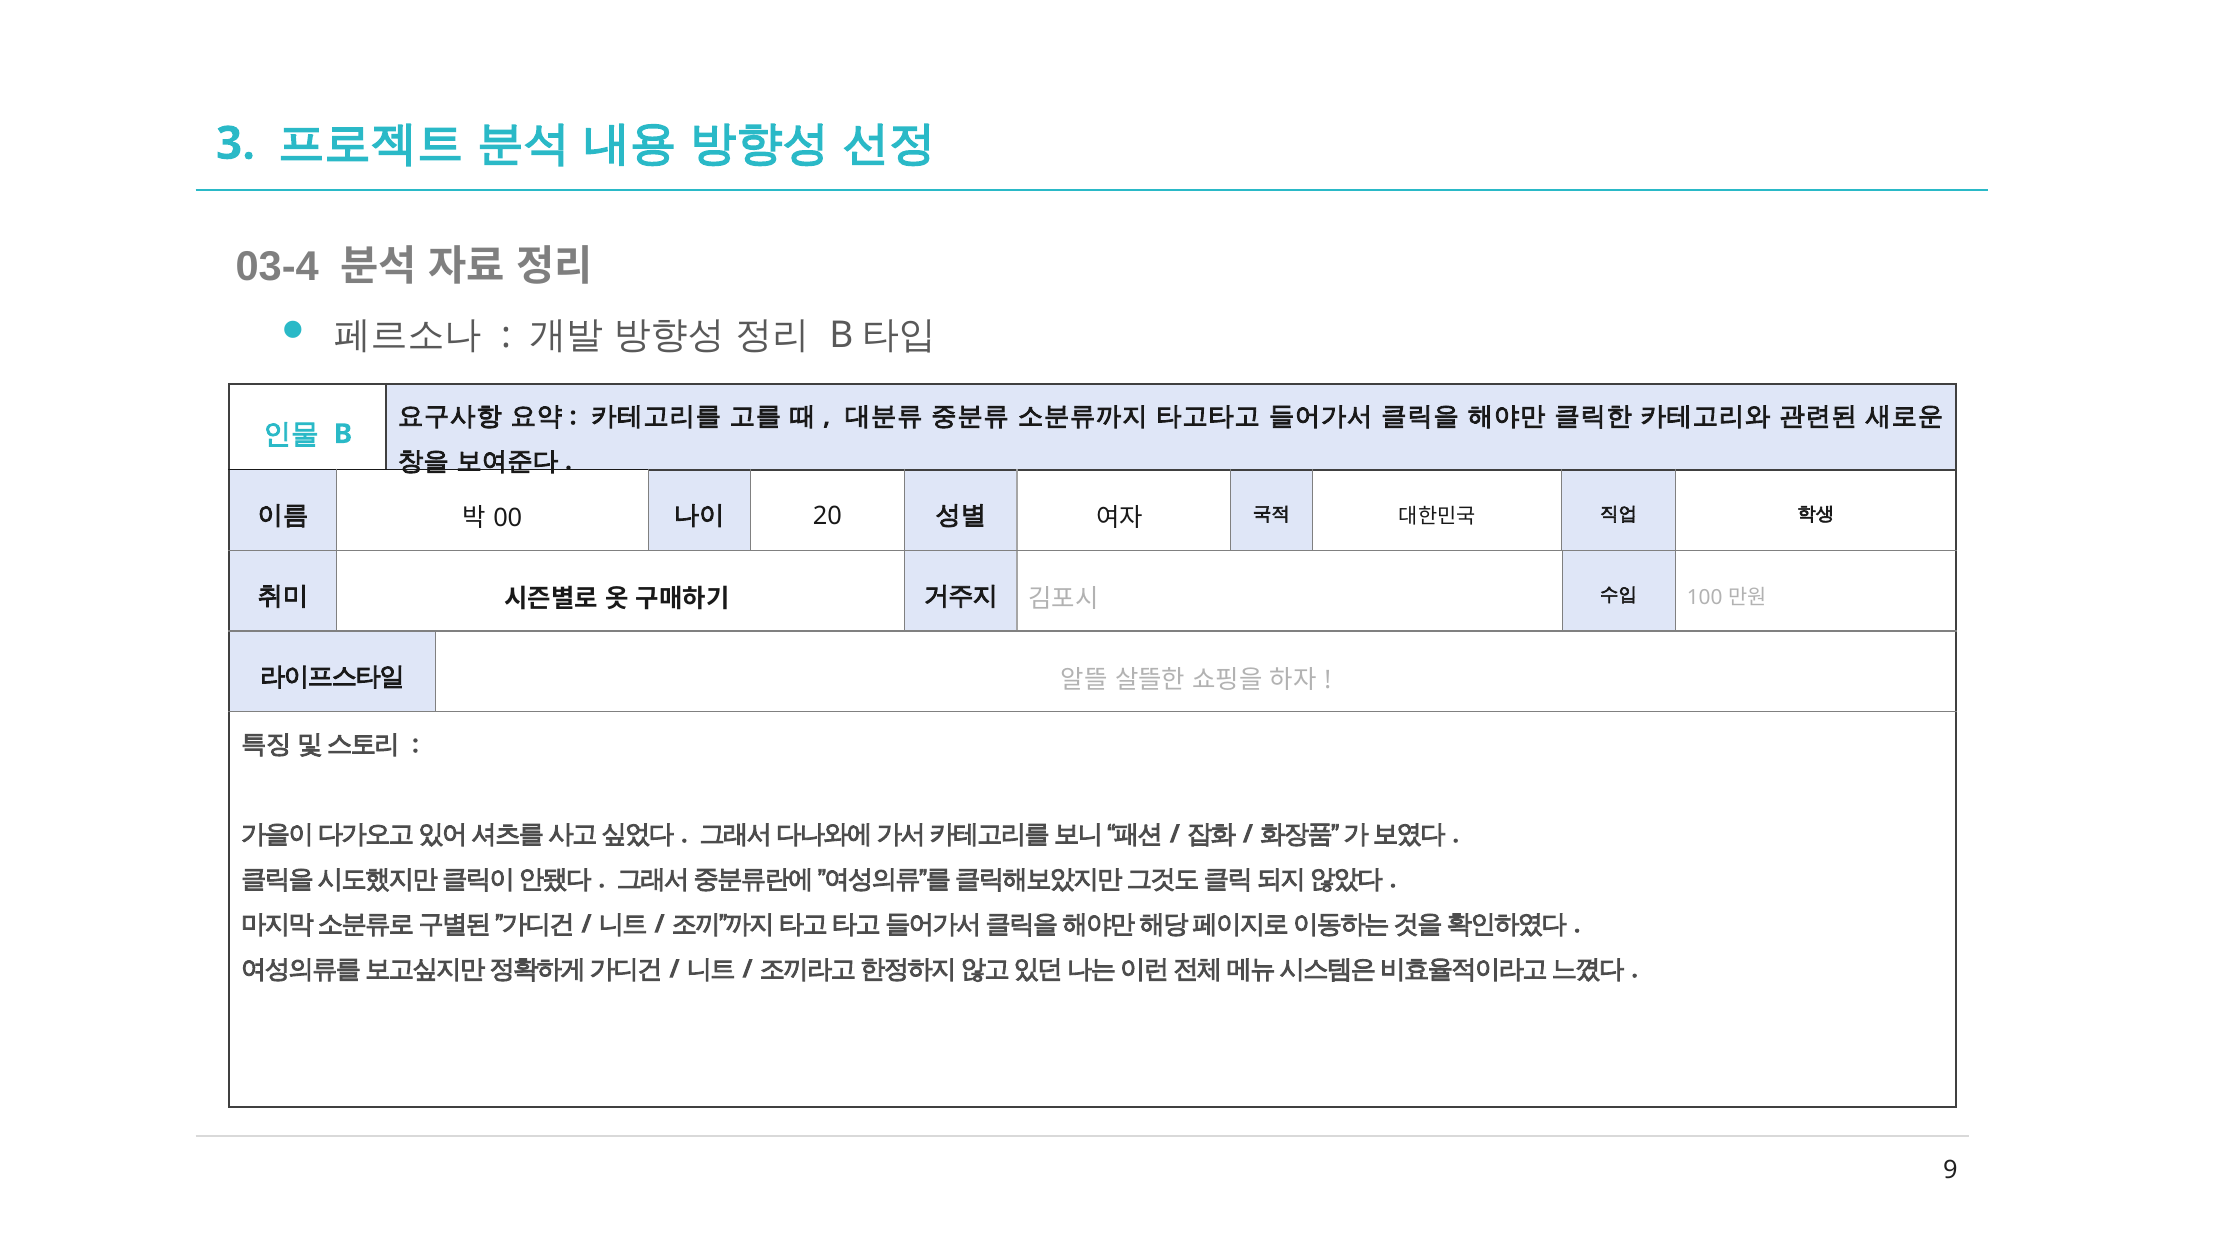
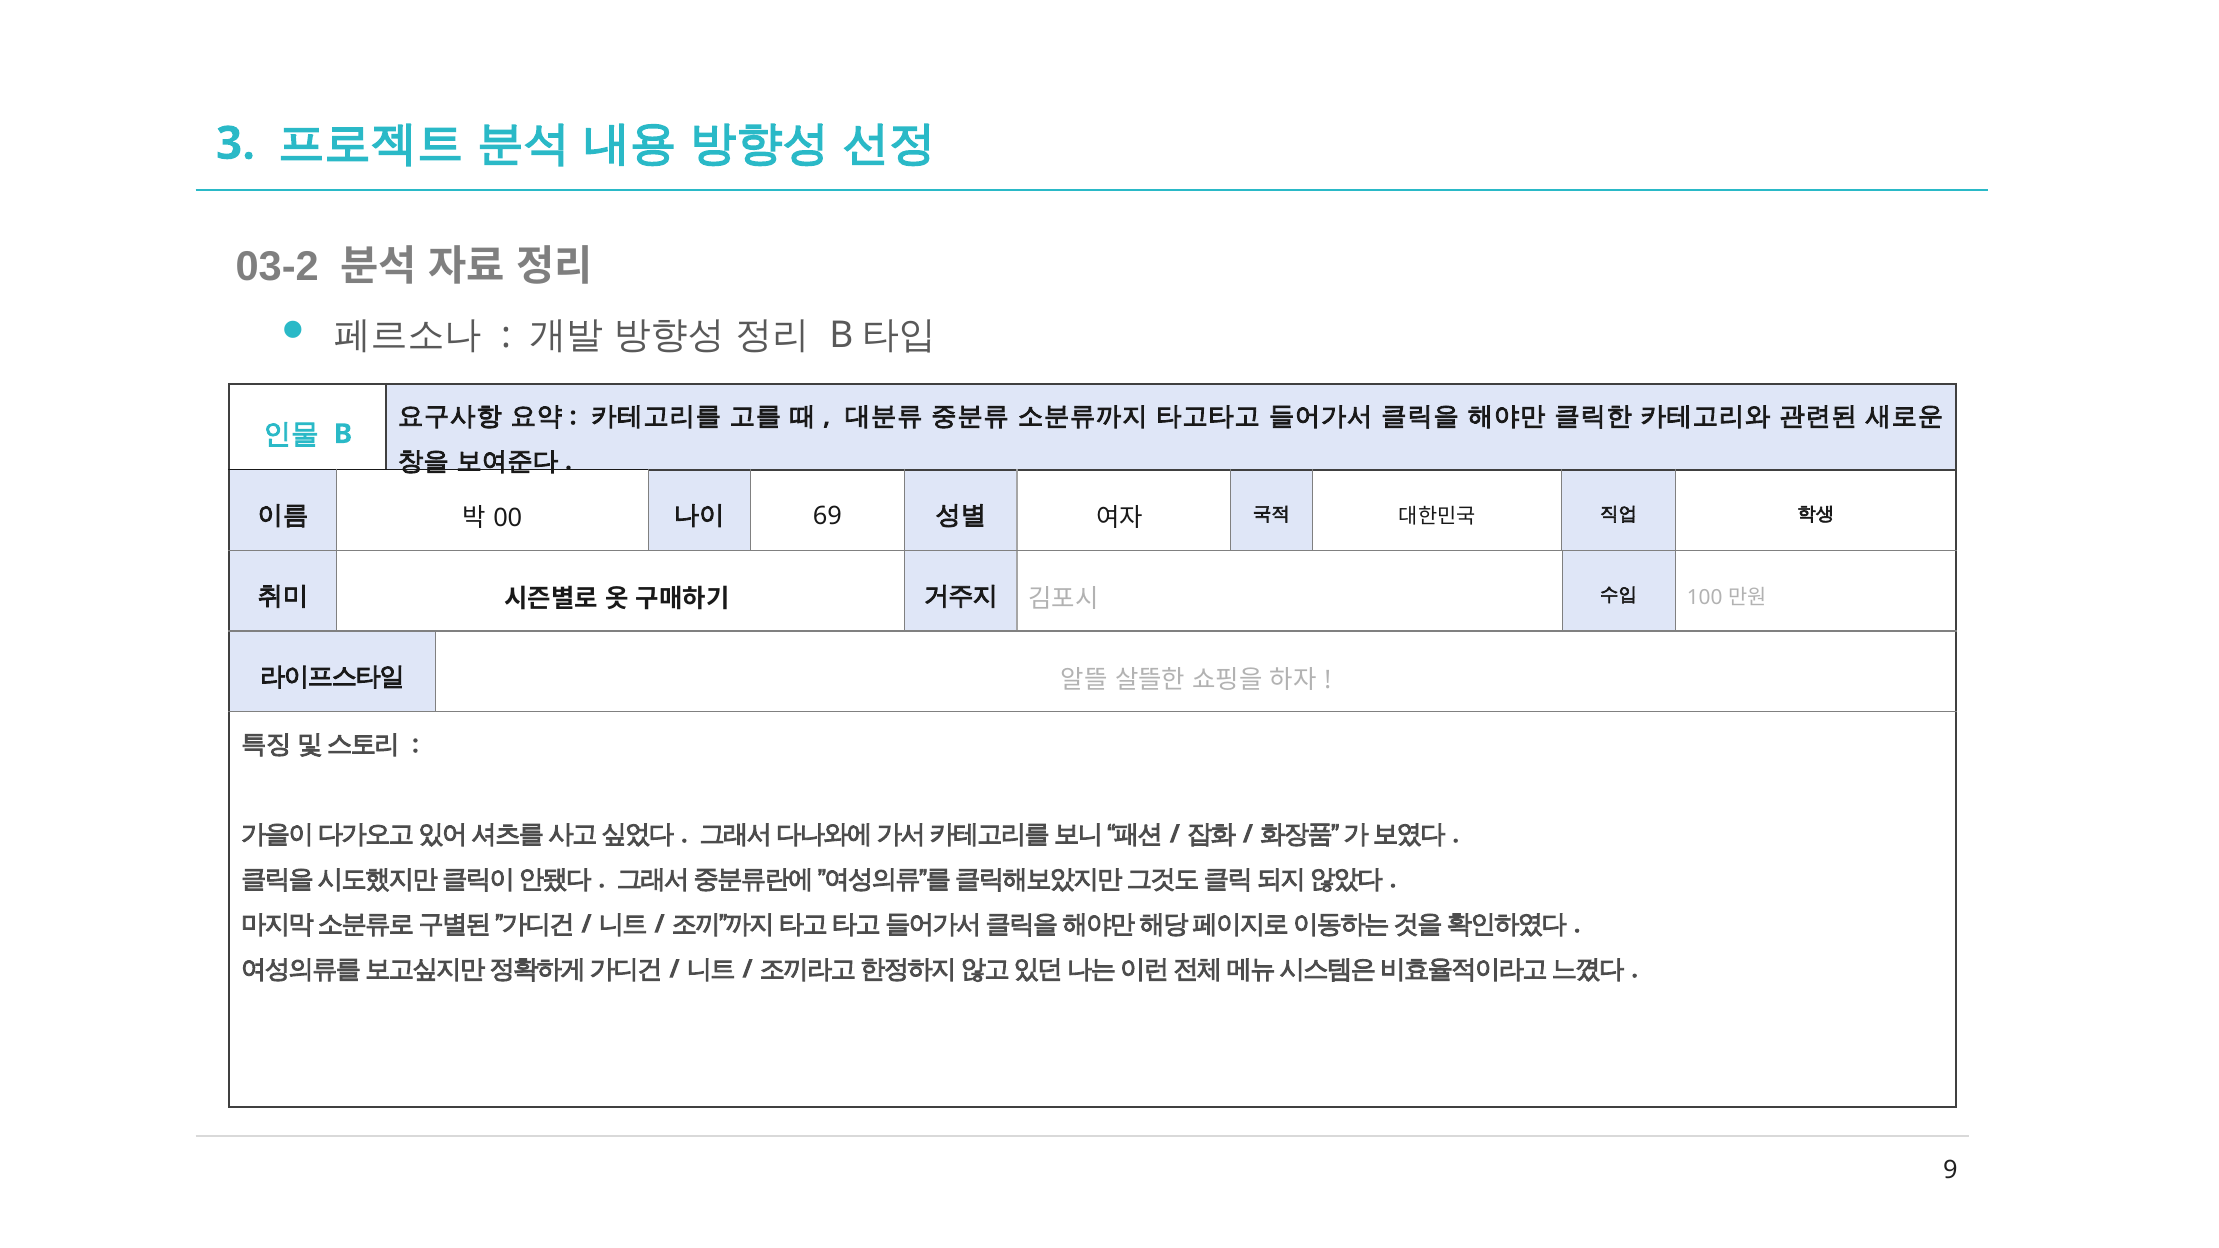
03-4: 03-4 -> 03-2 (277, 267)
20: 20 -> 69 (827, 517)
